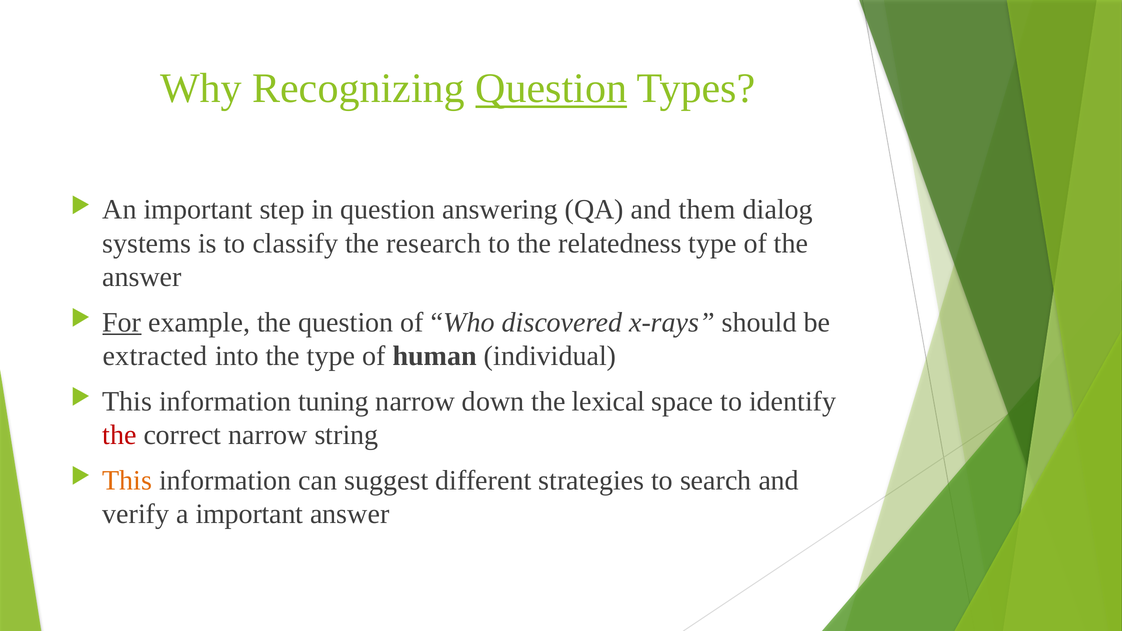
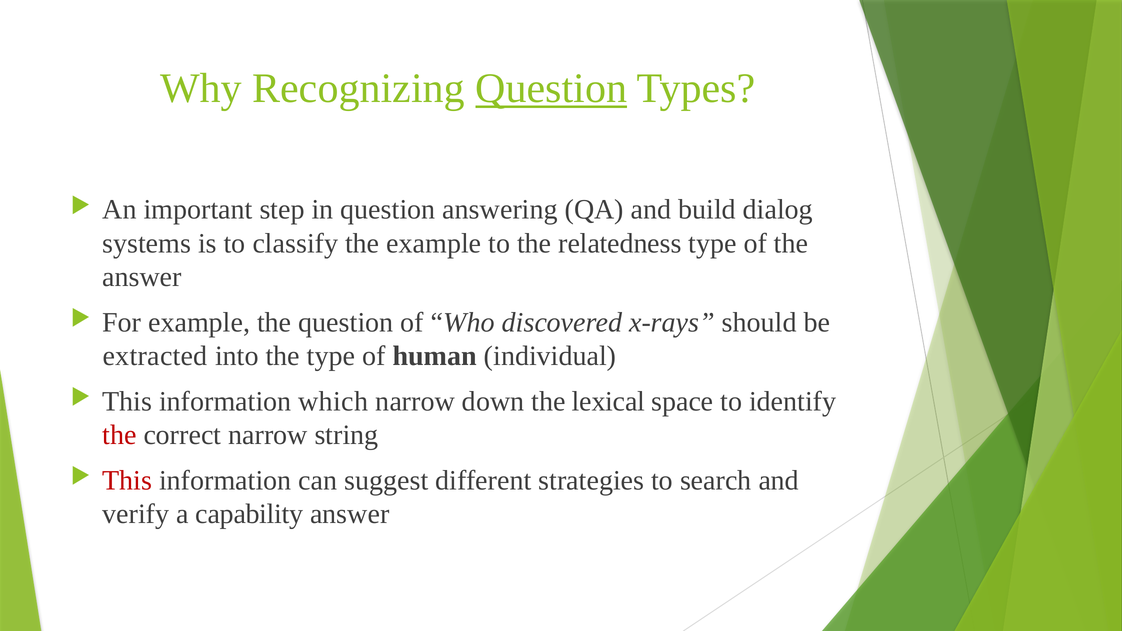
them: them -> build (707, 210)
the research: research -> example (434, 243)
For underline: present -> none (122, 322)
tuning: tuning -> which (333, 401)
This colour: orange -> red (127, 480)
a important: important -> capability (249, 514)
